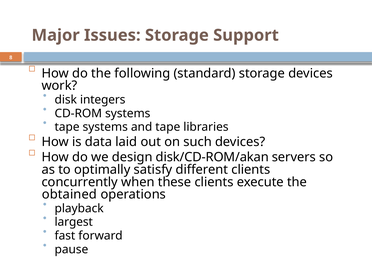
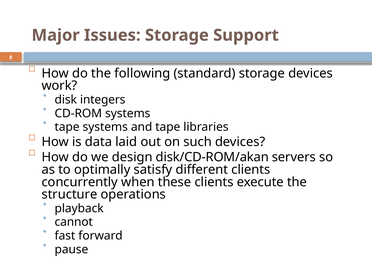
obtained: obtained -> structure (69, 194)
largest: largest -> cannot (74, 222)
